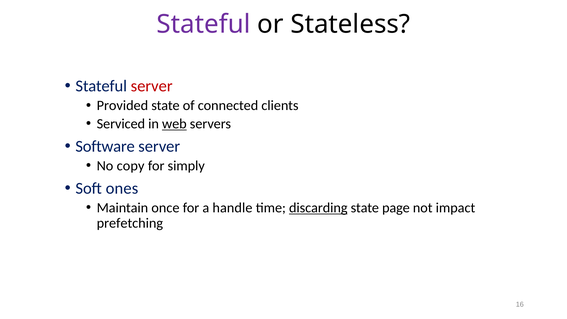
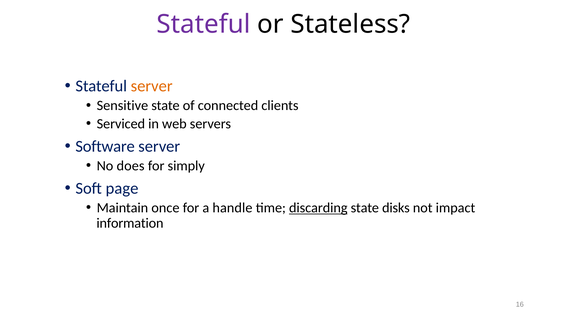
server colour: red -> orange (152, 86)
Provided: Provided -> Sensitive (122, 106)
web underline: present -> none (174, 124)
copy: copy -> does (131, 166)
ones: ones -> page (122, 188)
page: page -> disks (396, 208)
prefetching: prefetching -> information (130, 223)
